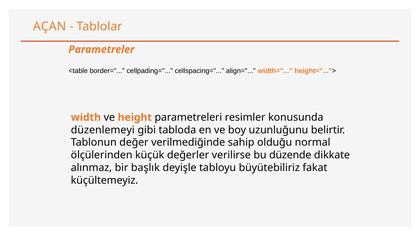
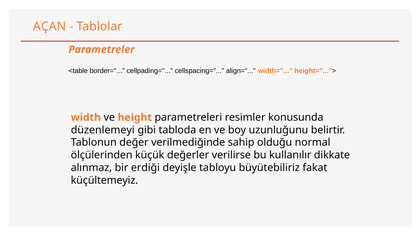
düzende: düzende -> kullanılır (290, 155)
başlık: başlık -> erdiği (145, 168)
